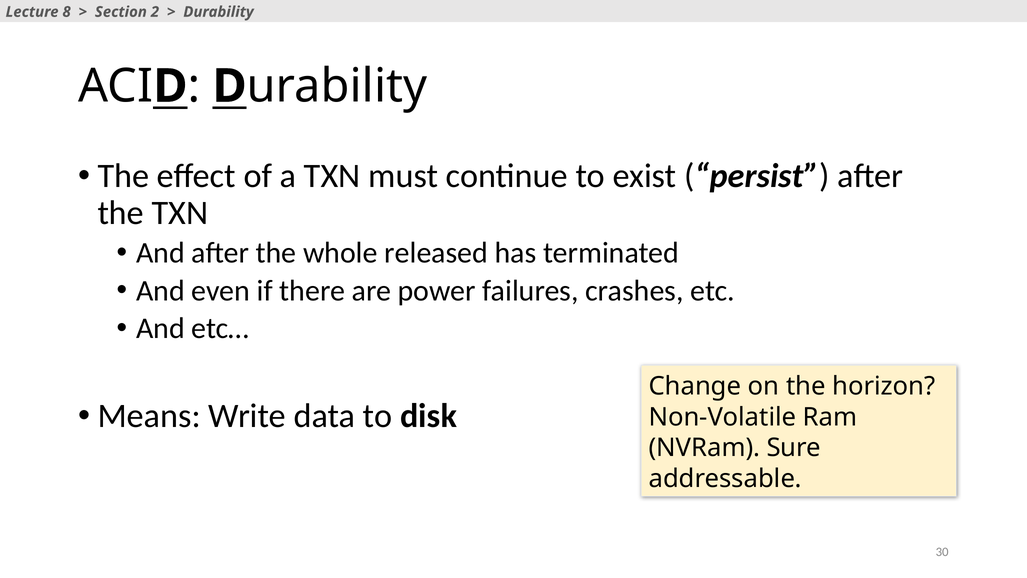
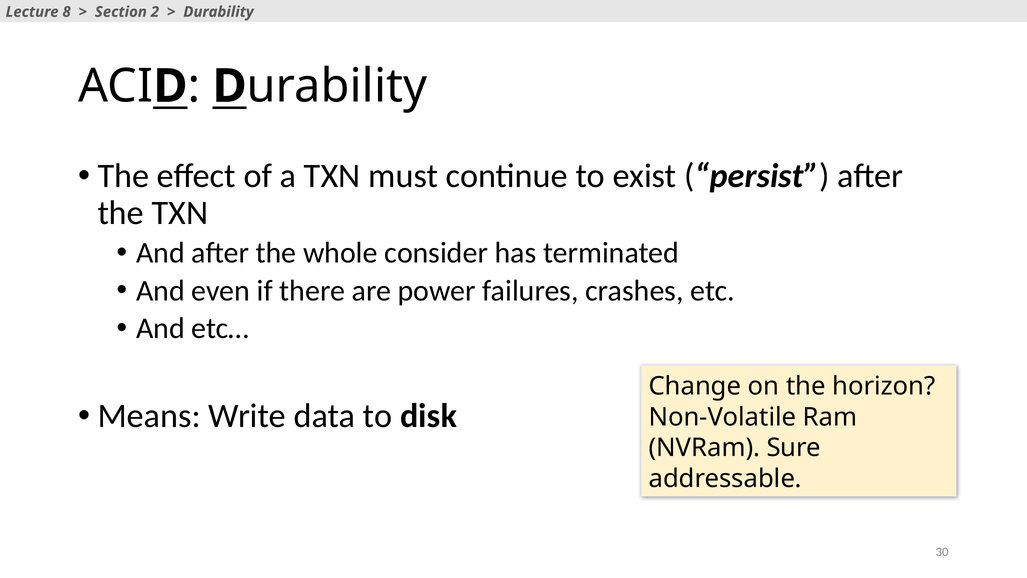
released: released -> consider (436, 253)
